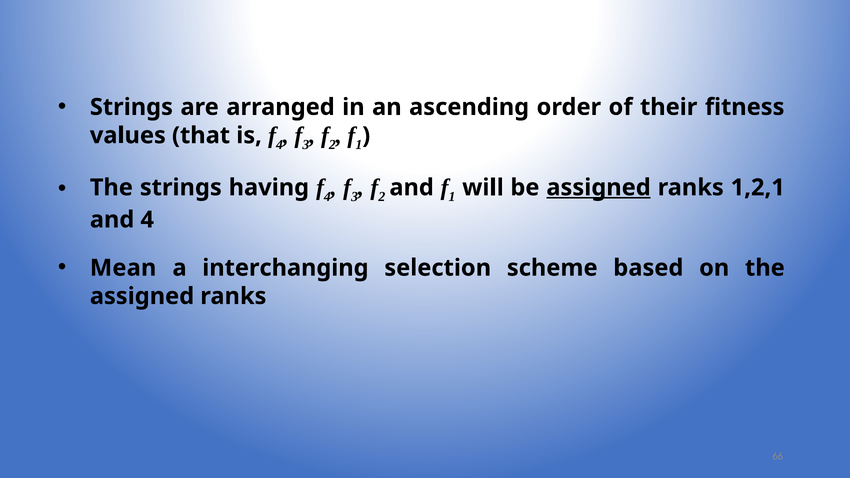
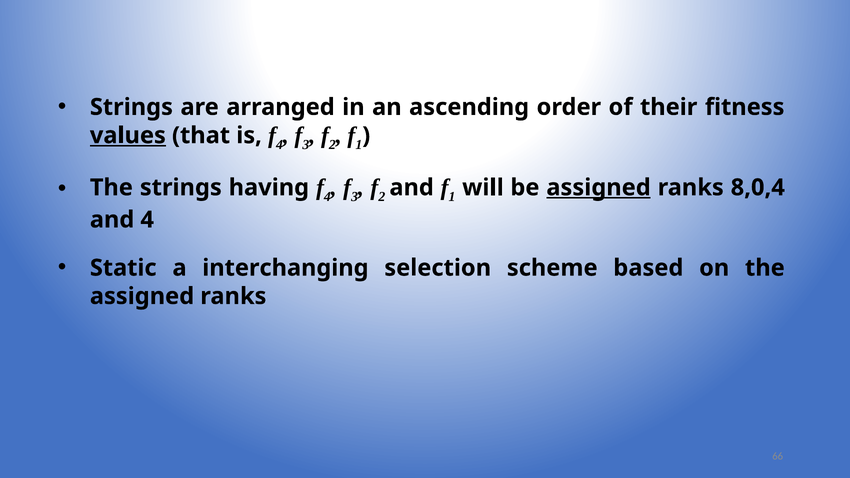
values underline: none -> present (128, 135)
1,2,1: 1,2,1 -> 8,0,4 (758, 188)
Mean: Mean -> Static (123, 268)
